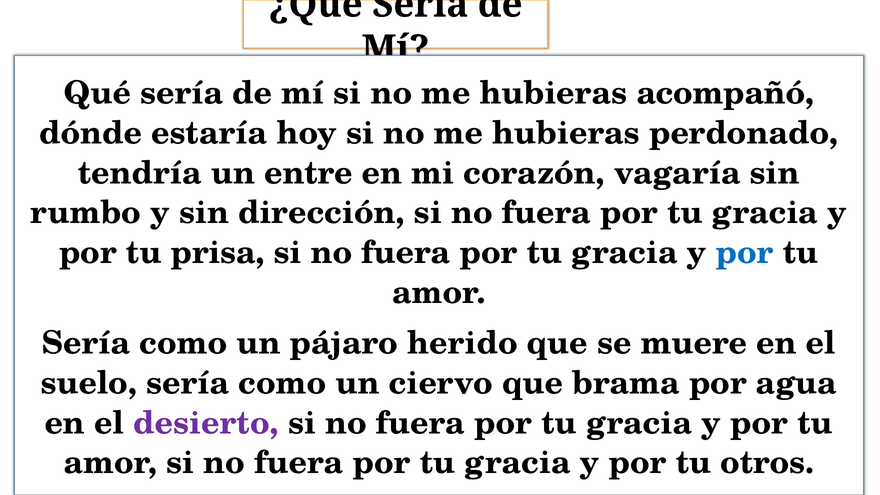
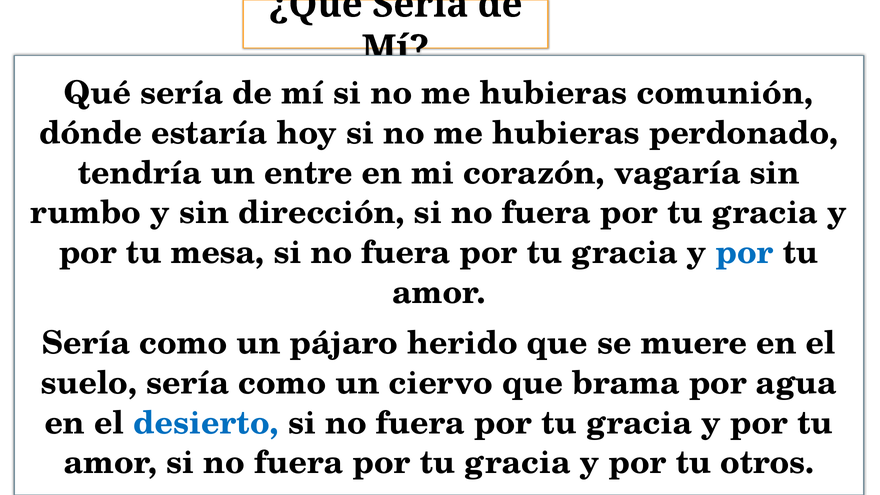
acompañó: acompañó -> comunión (725, 93)
prisa: prisa -> mesa (218, 253)
desierto colour: purple -> blue (206, 423)
